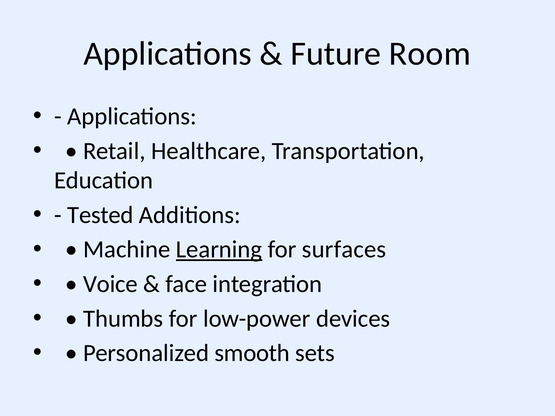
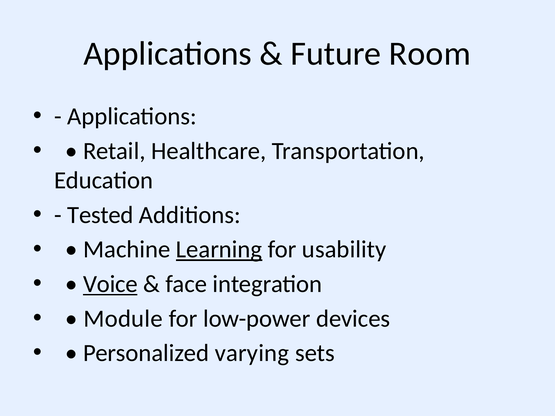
surfaces: surfaces -> usability (344, 250)
Voice underline: none -> present (110, 284)
Thumbs: Thumbs -> Module (123, 319)
smooth: smooth -> varying (252, 353)
